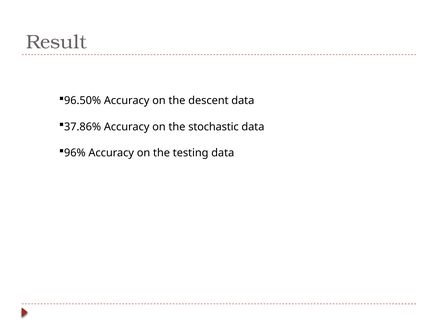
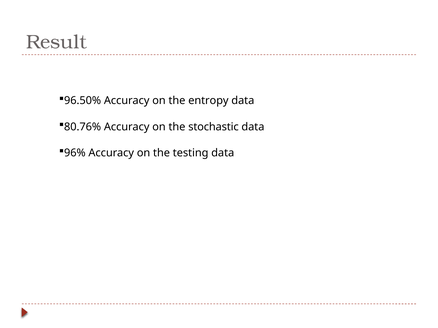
descent: descent -> entropy (208, 101)
37.86%: 37.86% -> 80.76% (83, 127)
